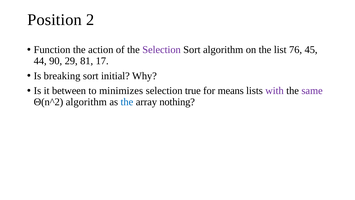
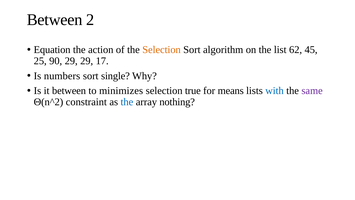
Position: Position -> Between (55, 20)
Function: Function -> Equation (52, 50)
Selection colour: purple -> orange (162, 50)
76: 76 -> 62 (296, 50)
44: 44 -> 25 (40, 61)
29 81: 81 -> 29 (87, 61)
breaking: breaking -> numbers (62, 76)
initial: initial -> single (115, 76)
with colour: purple -> blue (275, 91)
Θ(n^2 algorithm: algorithm -> constraint (86, 102)
